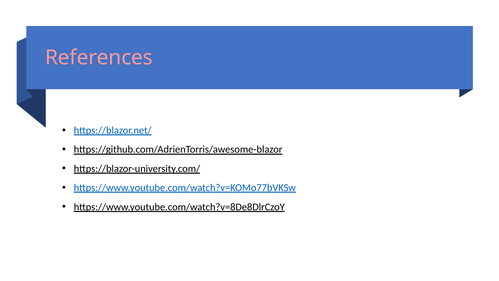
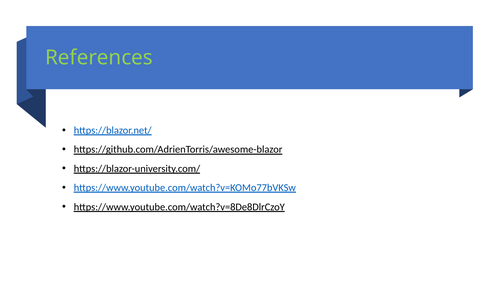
References colour: pink -> light green (99, 57)
